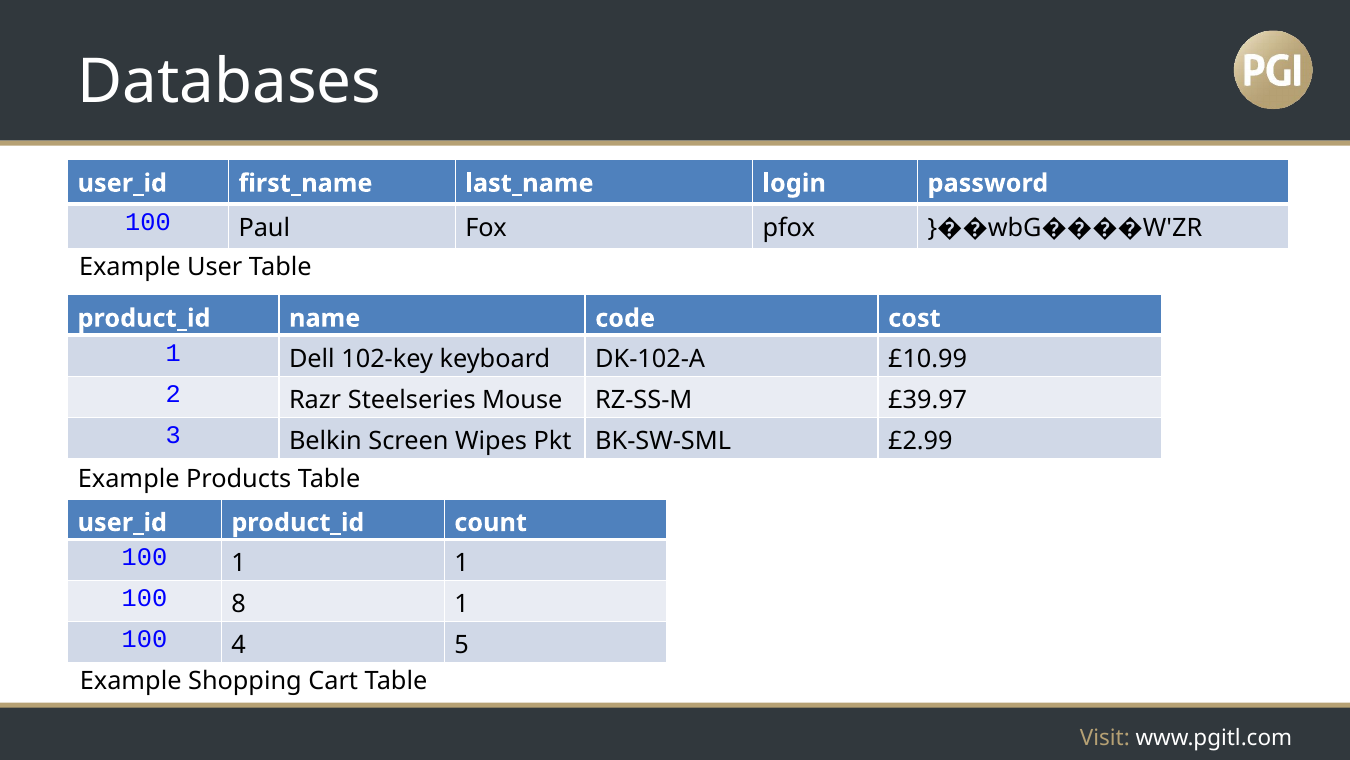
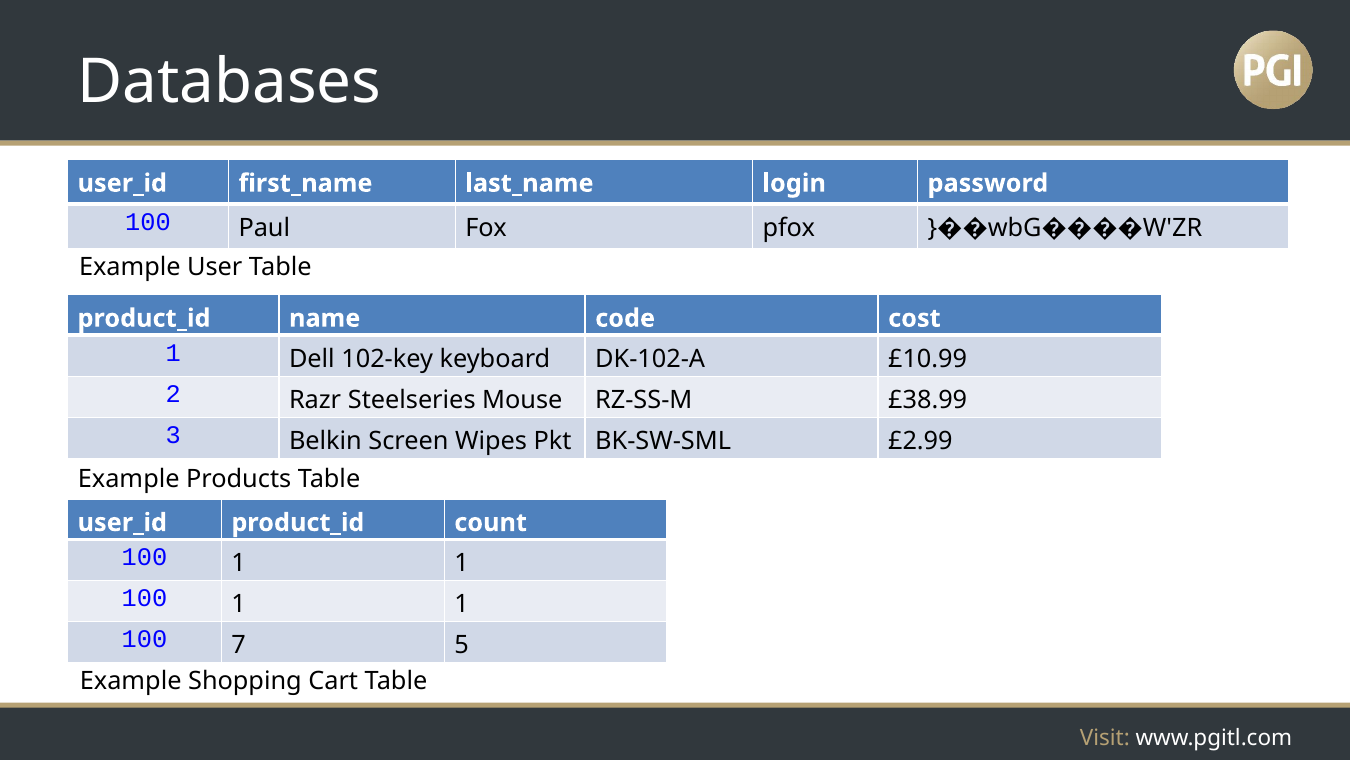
£39.97: £39.97 -> £38.99 (928, 400)
8: 8 -> 1 (239, 604)
4: 4 -> 7 (239, 645)
